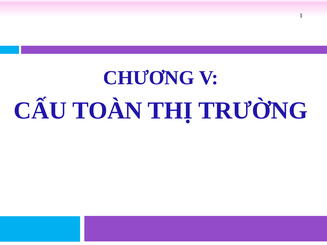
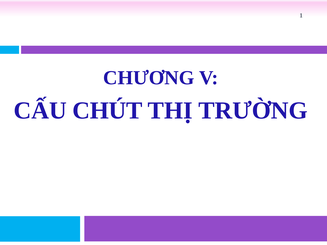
TOÀN: TOÀN -> CHÚT (107, 111)
